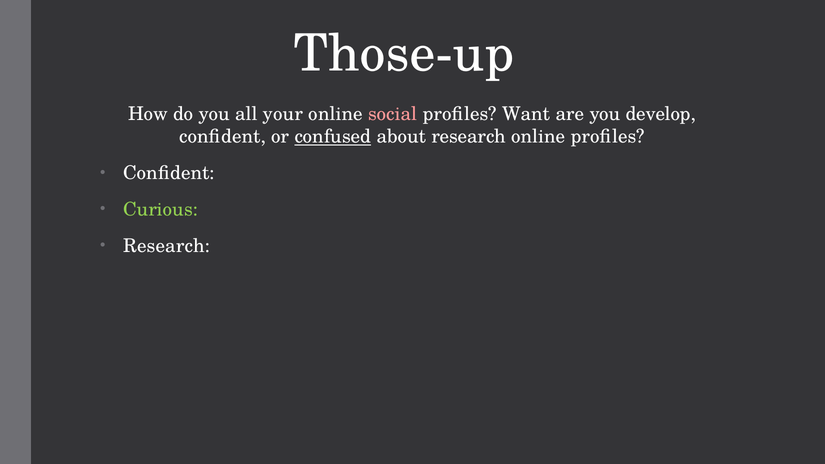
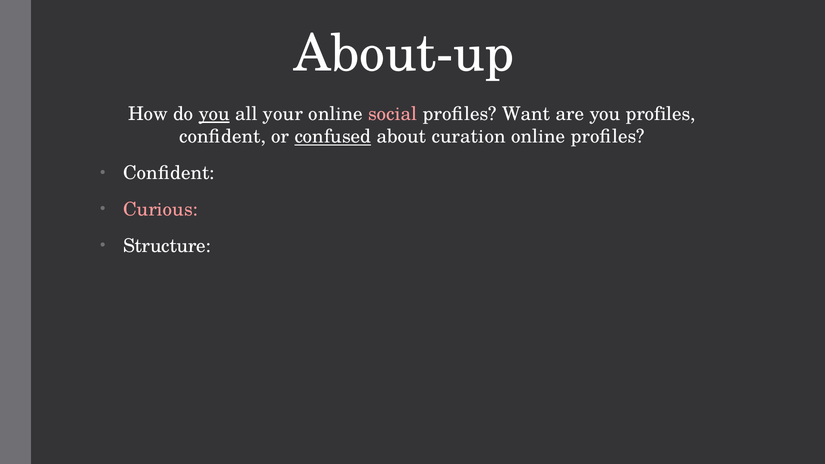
Those-up: Those-up -> About-up (404, 54)
you underline: none -> present (214, 114)
you develop: develop -> profiles (661, 114)
about research: research -> curation (469, 137)
Curious colour: light green -> pink (161, 210)
Research: Research -> Structure (167, 246)
